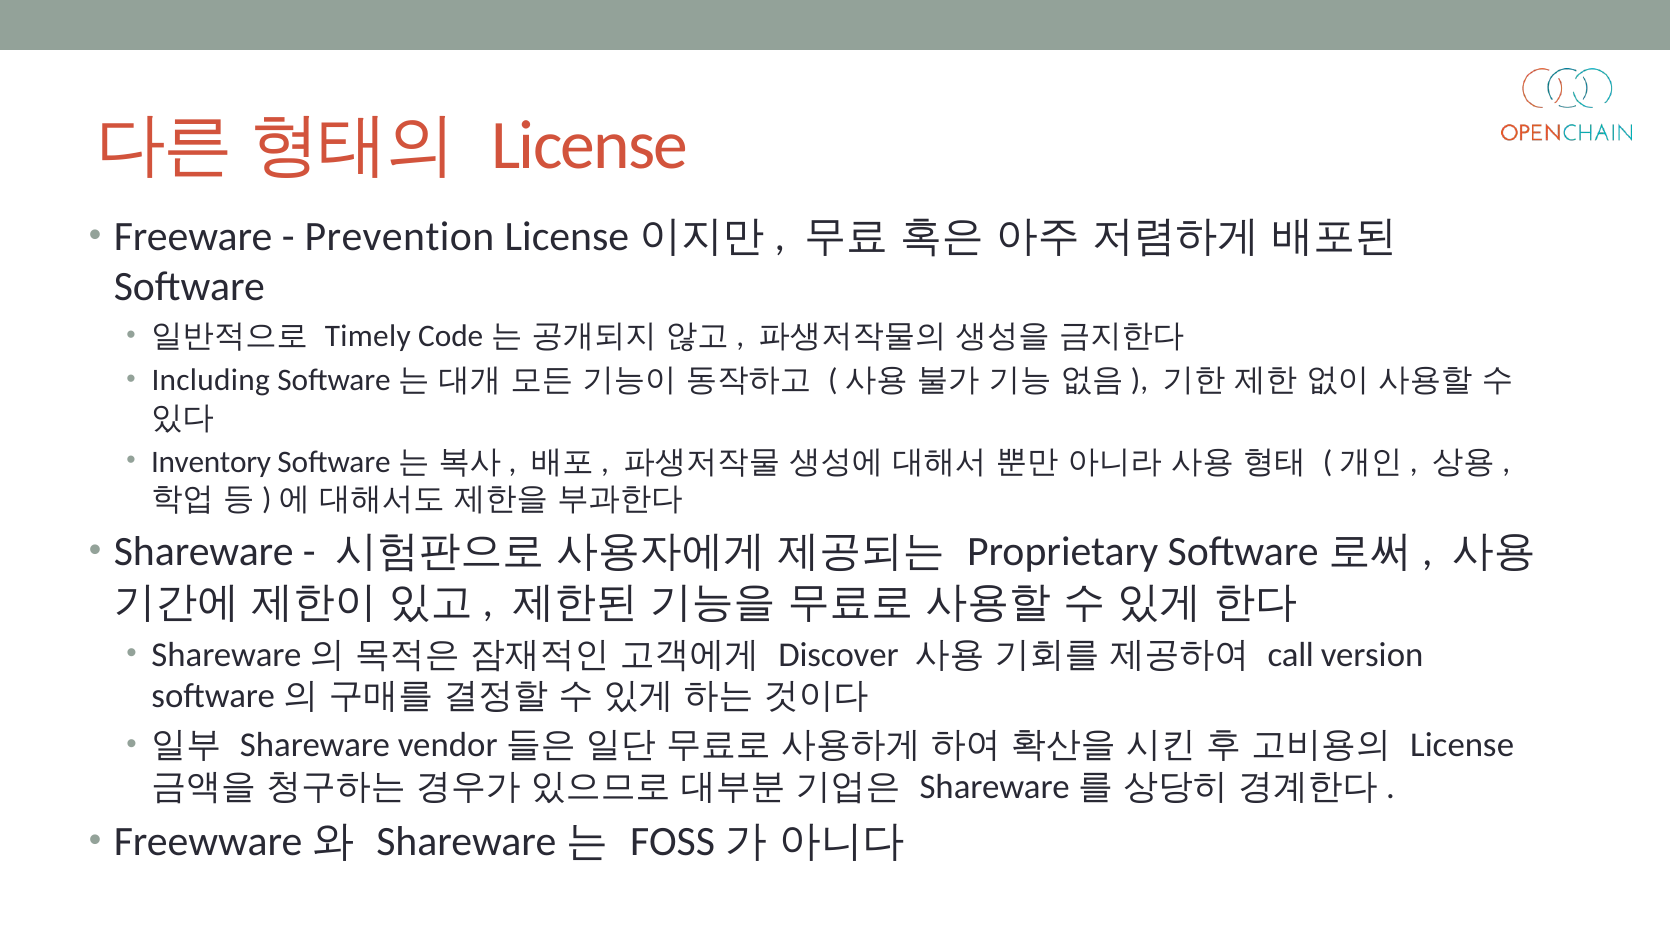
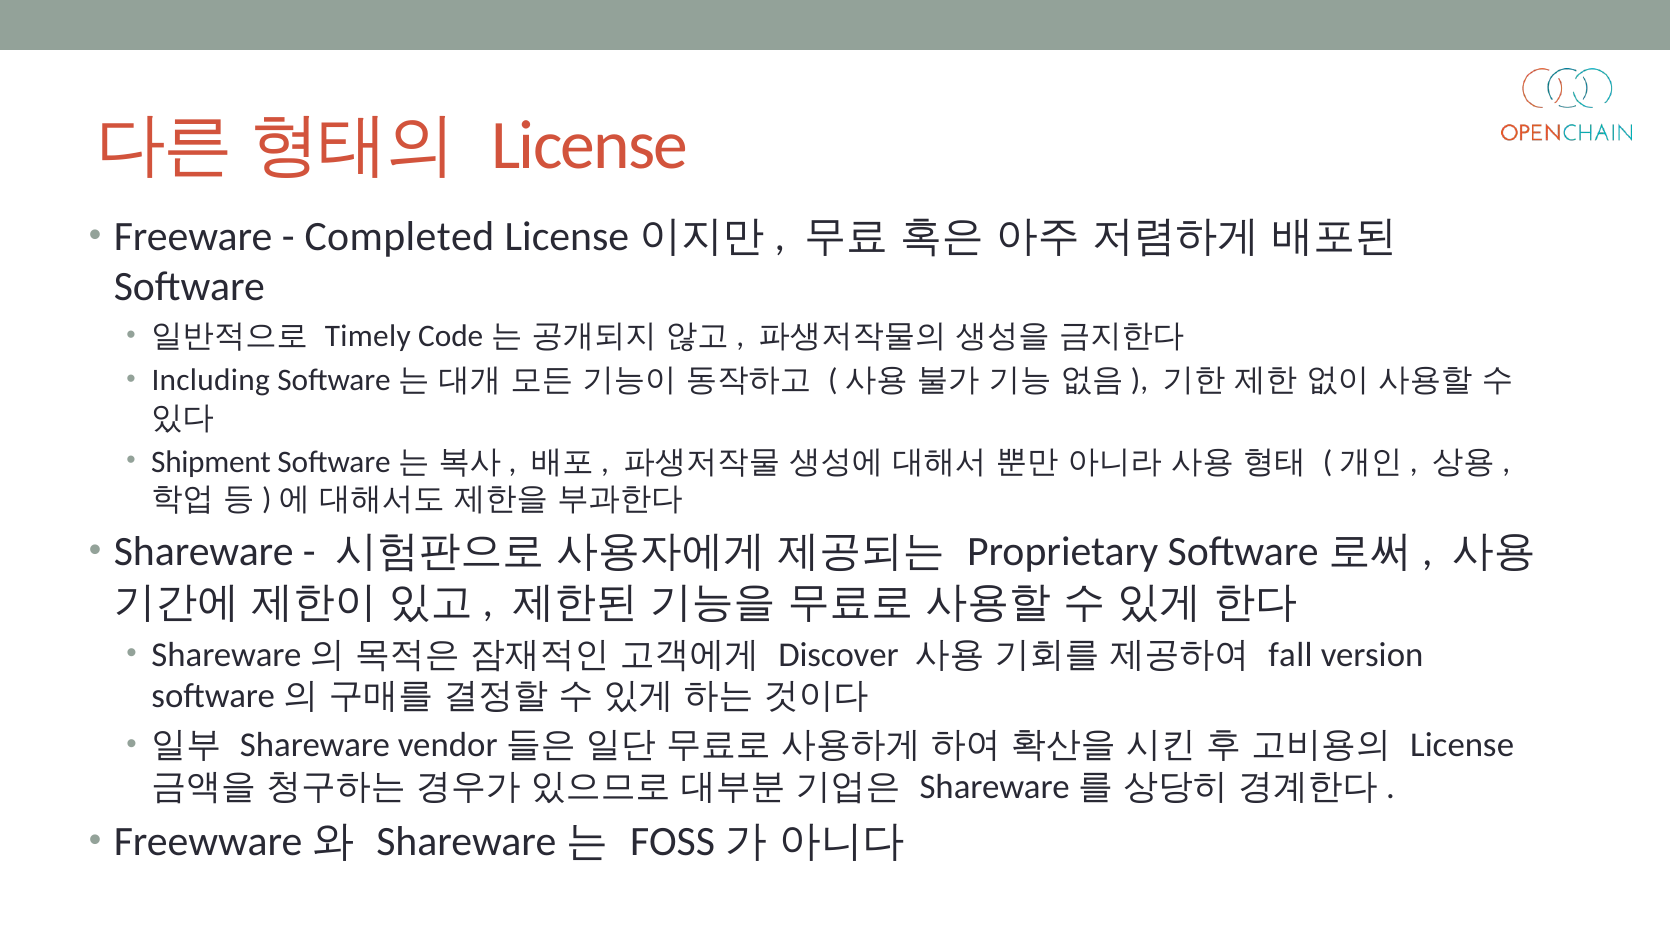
Prevention: Prevention -> Completed (399, 237)
Inventory: Inventory -> Shipment (211, 462)
call: call -> fall (1290, 655)
